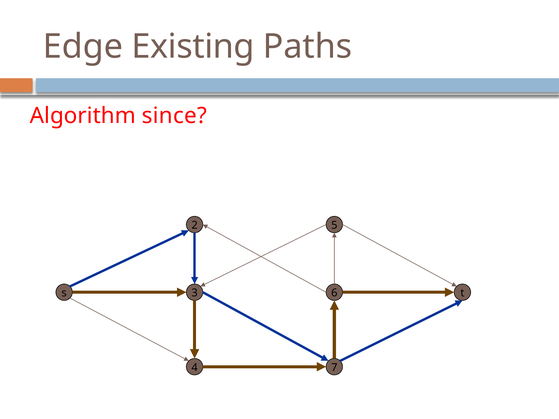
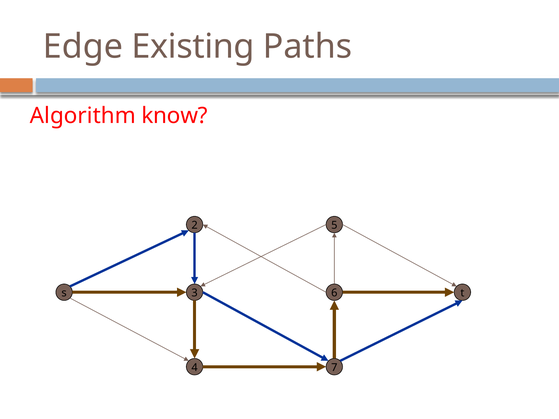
since: since -> know (175, 116)
